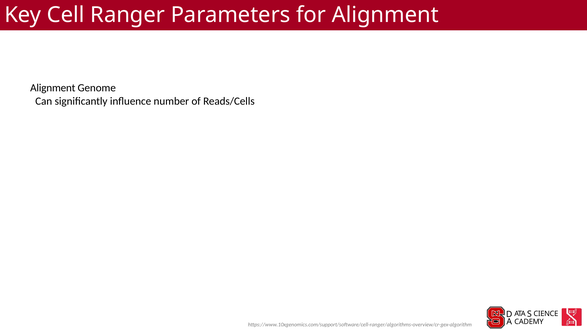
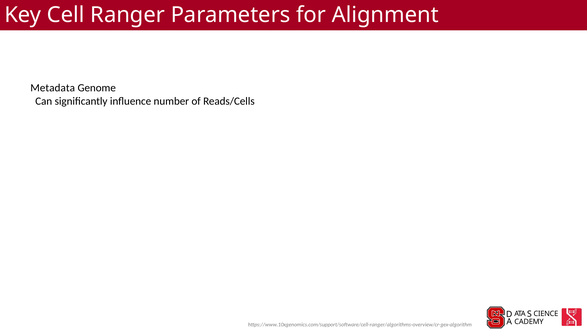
Alignment: Alignment -> Metadata (53, 88)
